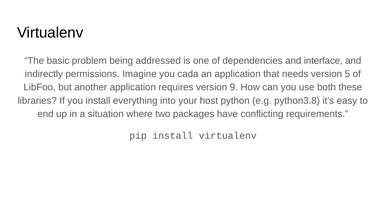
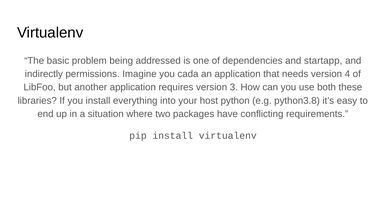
interface: interface -> startapp (323, 61)
5: 5 -> 4 (347, 74)
9: 9 -> 3 (234, 87)
